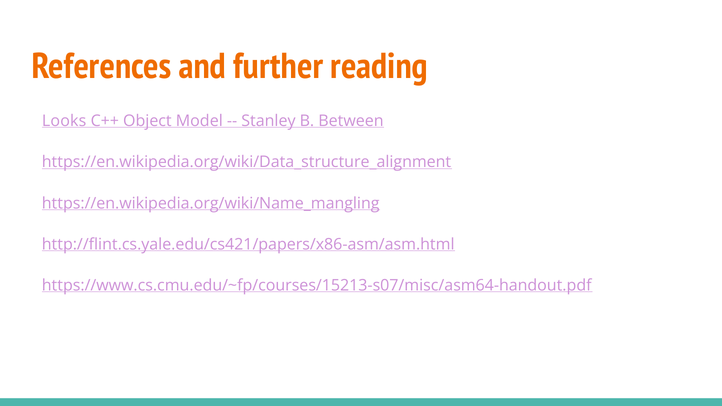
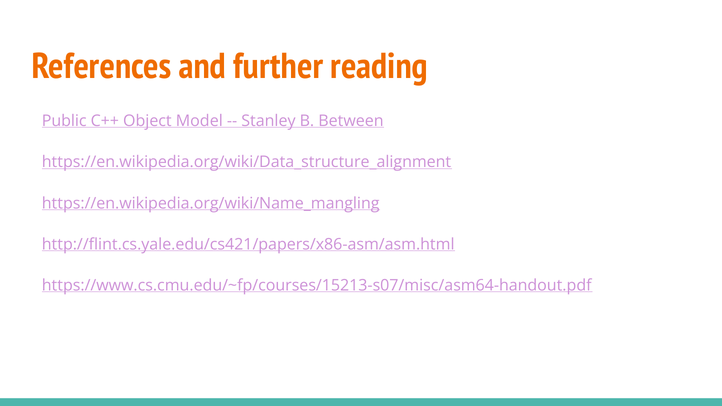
Looks: Looks -> Public (64, 121)
